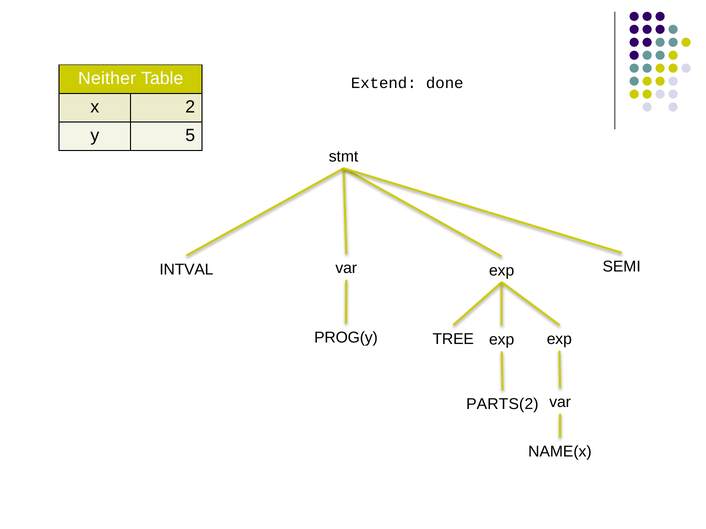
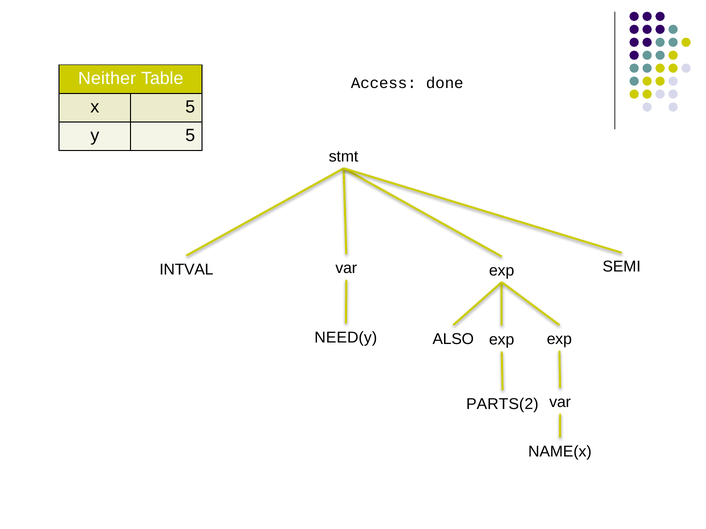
Extend: Extend -> Access (384, 83)
x 2: 2 -> 5 (190, 107)
PROG(y: PROG(y -> NEED(y (346, 338)
TREE: TREE -> ALSO (453, 339)
